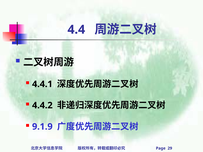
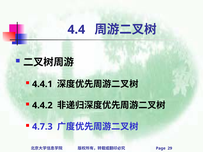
9.1.9: 9.1.9 -> 4.7.3 (42, 127)
